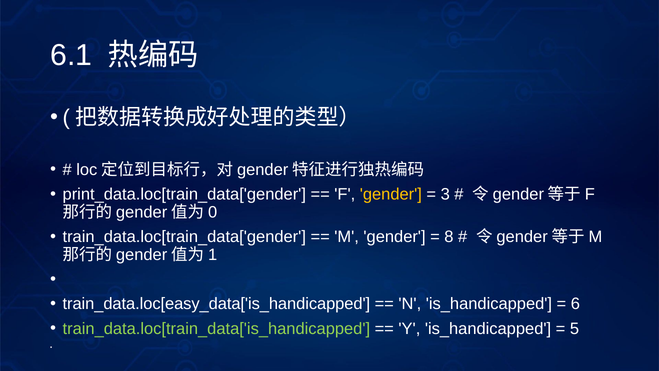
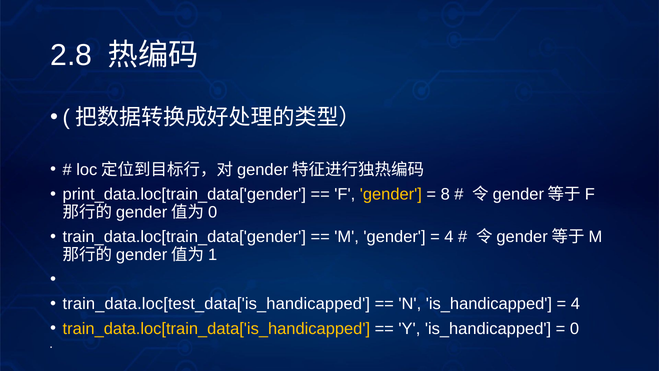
6.1: 6.1 -> 2.8 (71, 55)
3: 3 -> 8 (445, 194)
8: 8 -> 4 (449, 237)
train_data.loc[easy_data['is_handicapped: train_data.loc[easy_data['is_handicapped -> train_data.loc[test_data['is_handicapped (216, 304)
6: 6 -> 4 (575, 304)
train_data.loc[train_data['is_handicapped colour: light green -> yellow (216, 328)
5: 5 -> 0 (574, 328)
